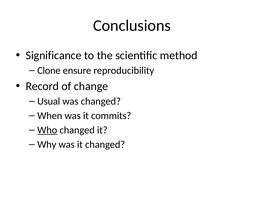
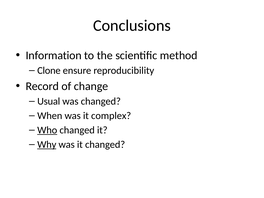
Significance: Significance -> Information (54, 55)
commits: commits -> complex (111, 116)
Why underline: none -> present (47, 145)
